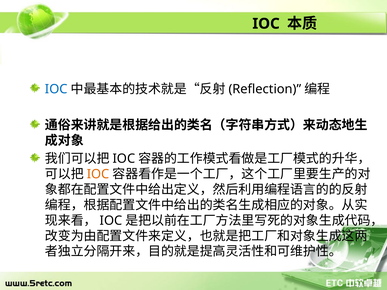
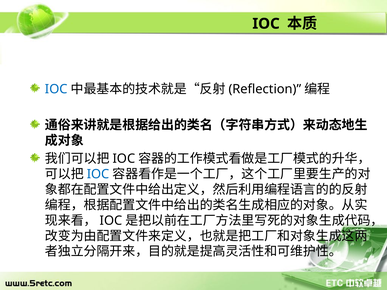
IOC colour: orange -> blue (98, 174)
